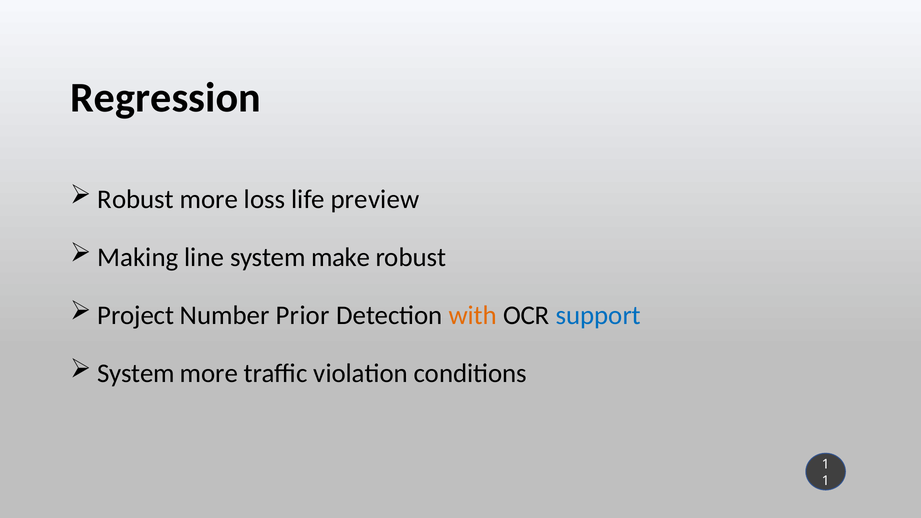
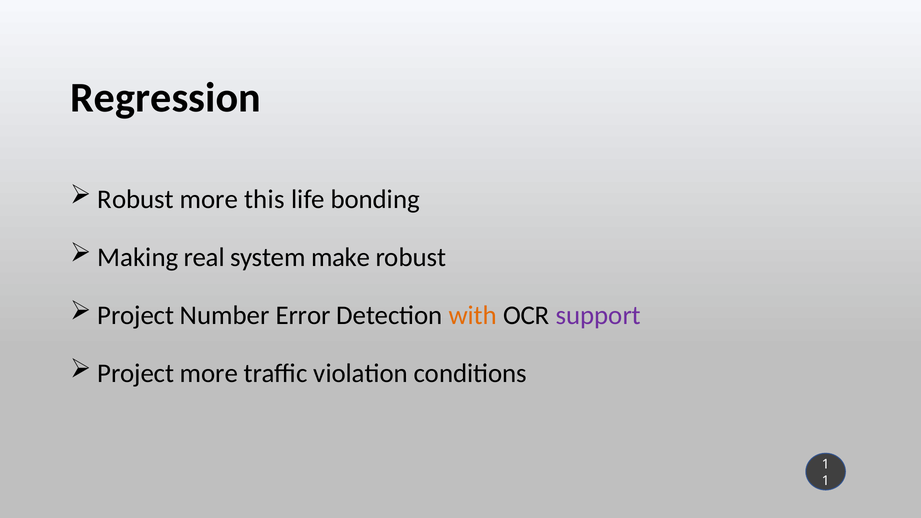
loss: loss -> this (264, 199)
preview: preview -> bonding (375, 199)
line: line -> real (204, 257)
Prior: Prior -> Error (303, 315)
support colour: blue -> purple (598, 315)
System: System -> Project (136, 373)
